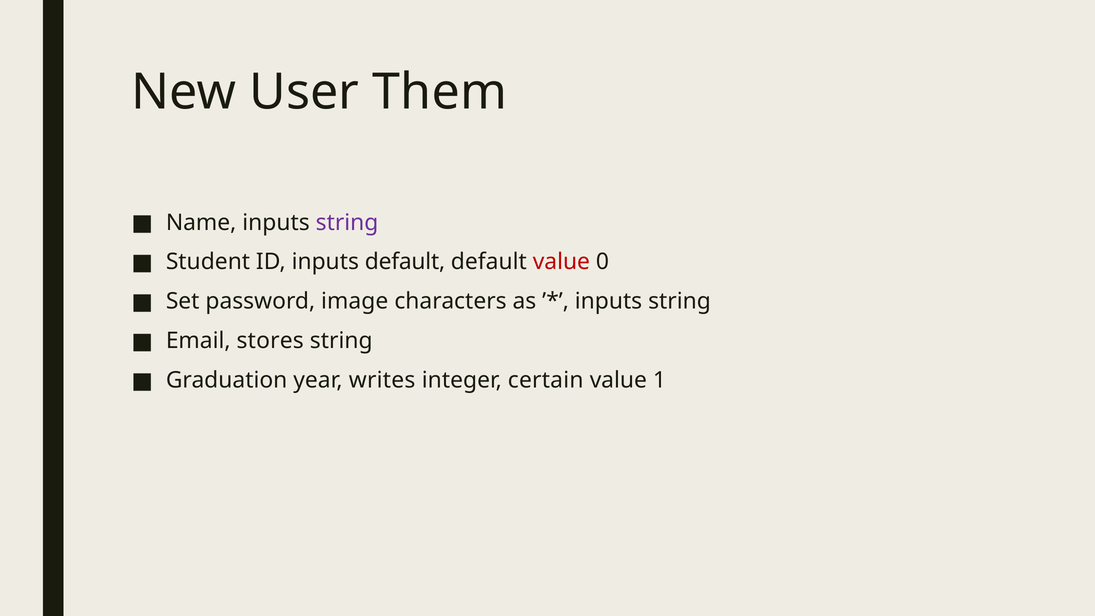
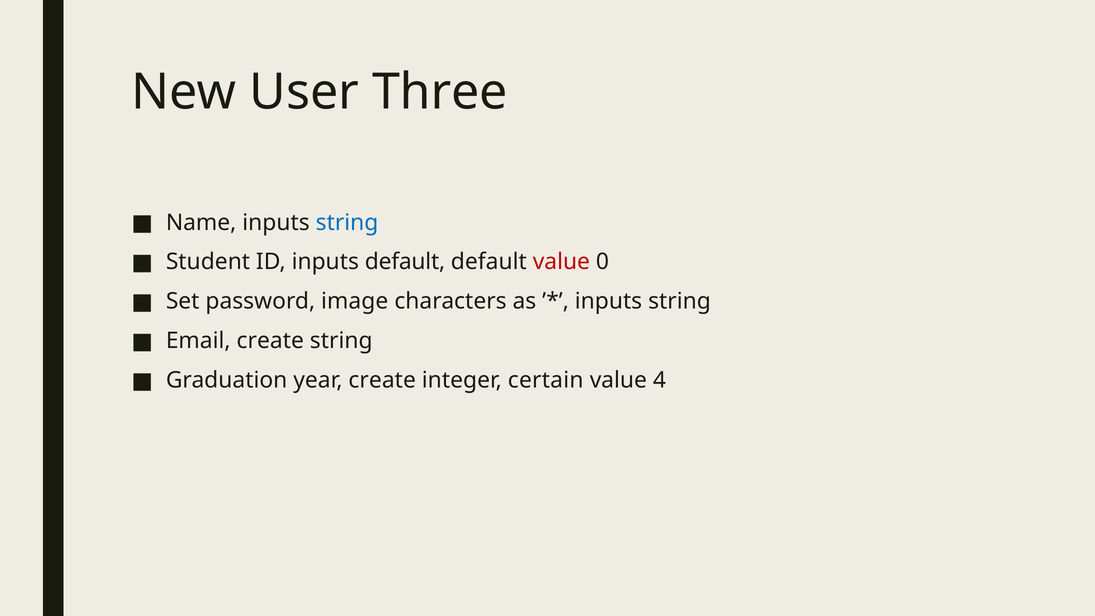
Them: Them -> Three (440, 92)
string colour: purple -> blue (347, 222)
Email stores: stores -> create (270, 341)
year writes: writes -> create (382, 380)
1: 1 -> 4 (659, 380)
